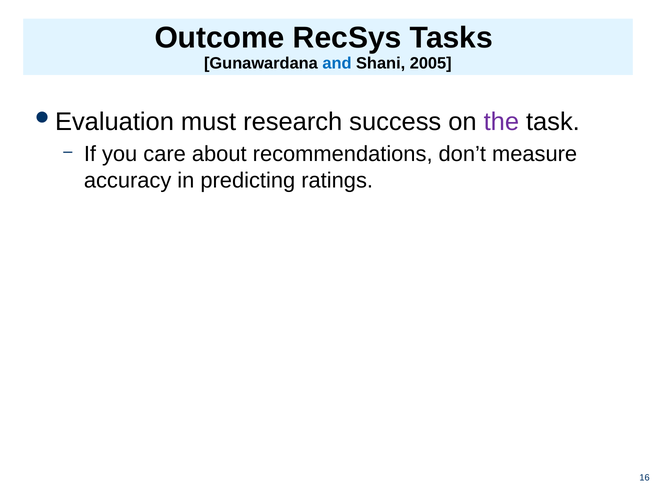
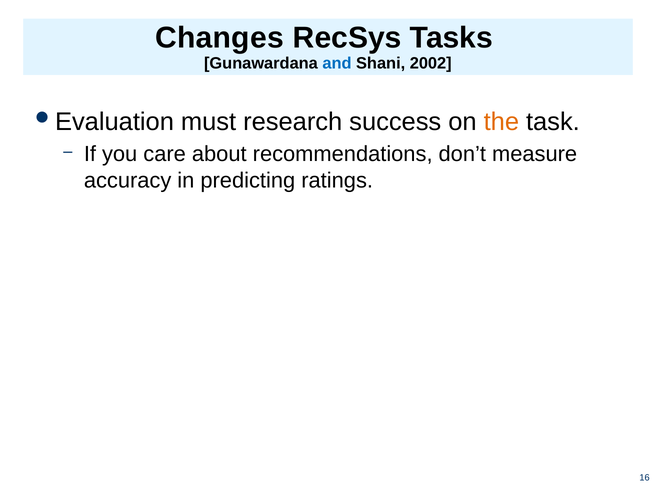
Outcome: Outcome -> Changes (219, 38)
2005: 2005 -> 2002 (431, 63)
the colour: purple -> orange (501, 122)
